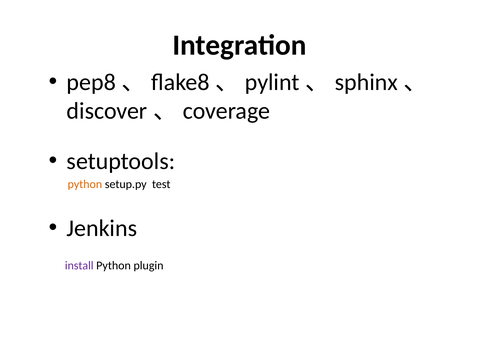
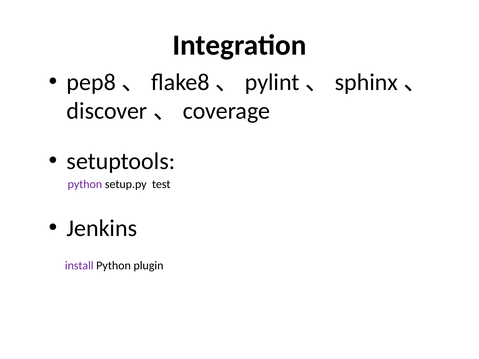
python colour: orange -> purple (85, 184)
